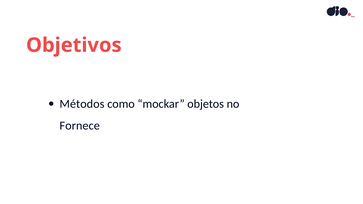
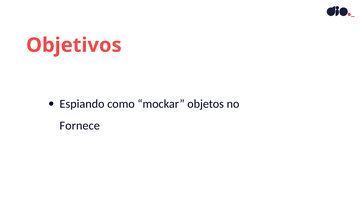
Métodos: Métodos -> Espiando (82, 104)
